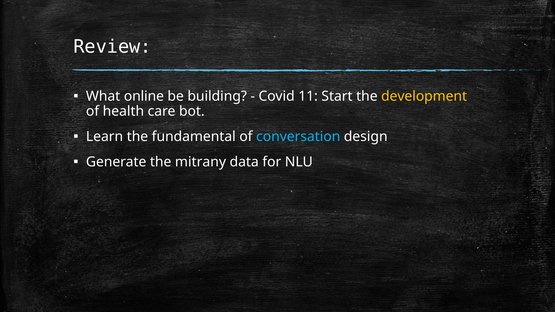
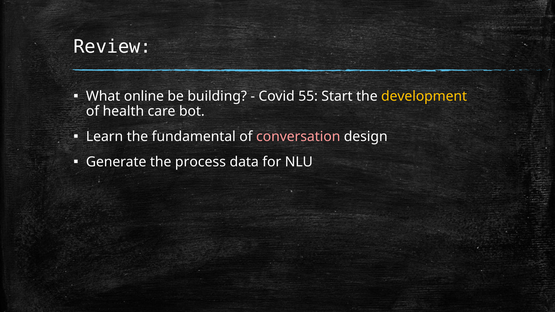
11: 11 -> 55 (308, 96)
conversation colour: light blue -> pink (298, 137)
mitrany: mitrany -> process (200, 162)
